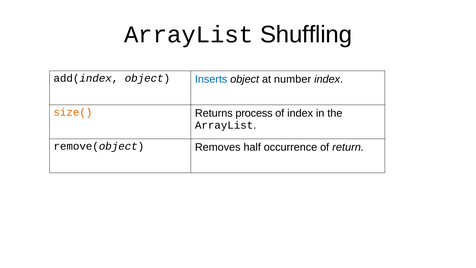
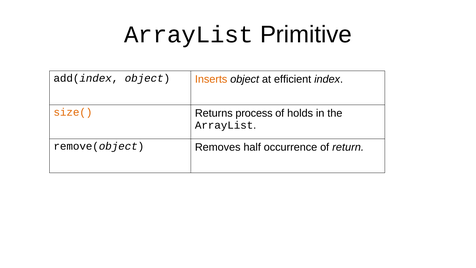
Shuffling: Shuffling -> Primitive (306, 35)
Inserts colour: blue -> orange (211, 79)
number: number -> efficient (293, 79)
of index: index -> holds (300, 113)
